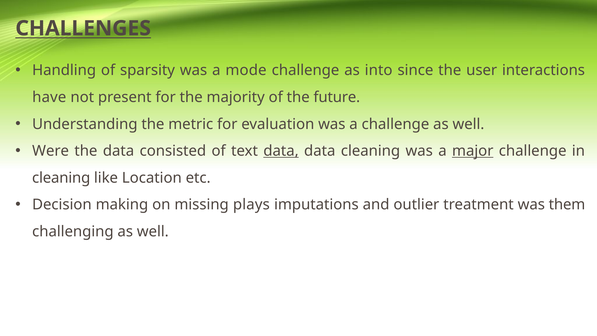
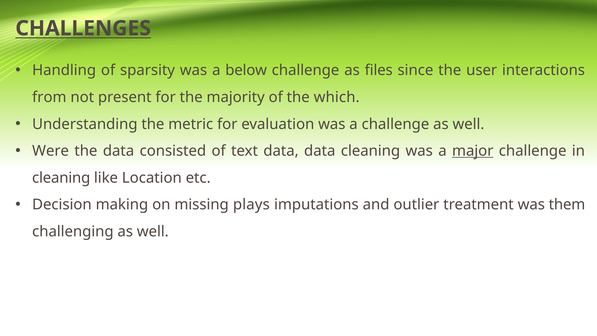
mode: mode -> below (246, 70)
into: into -> files (379, 70)
have: have -> from (49, 97)
future: future -> which (337, 97)
data underline: present -> none (281, 151)
